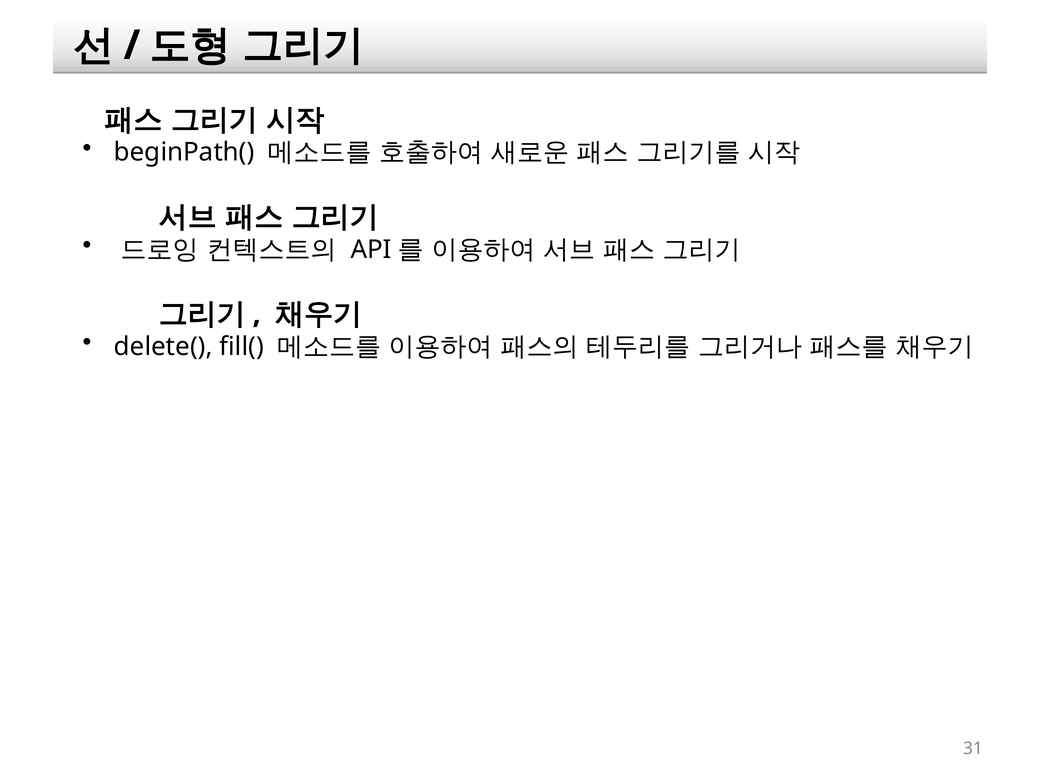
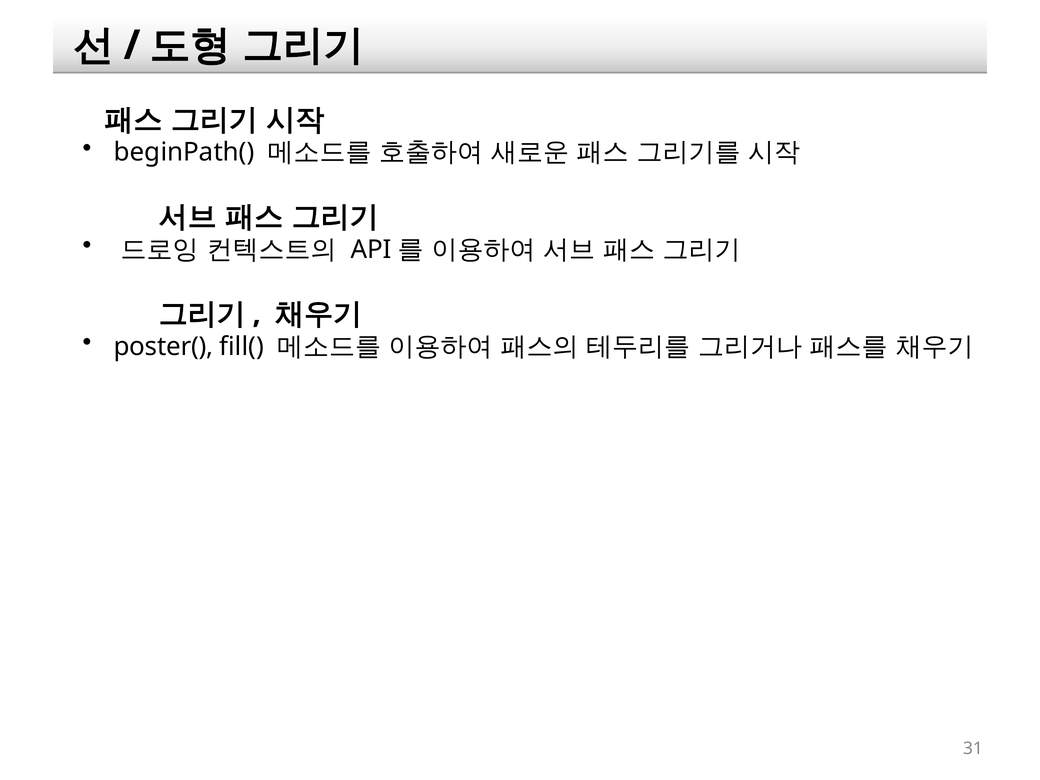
delete(: delete( -> poster( (163, 347)
